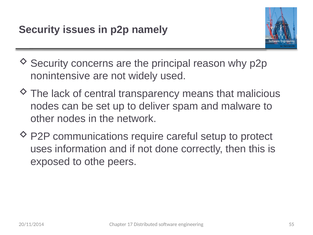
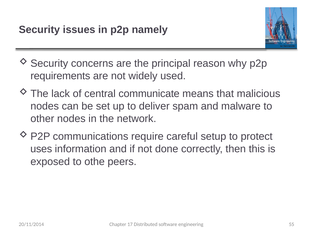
nonintensive: nonintensive -> requirements (60, 76)
transparency: transparency -> communicate (149, 94)
